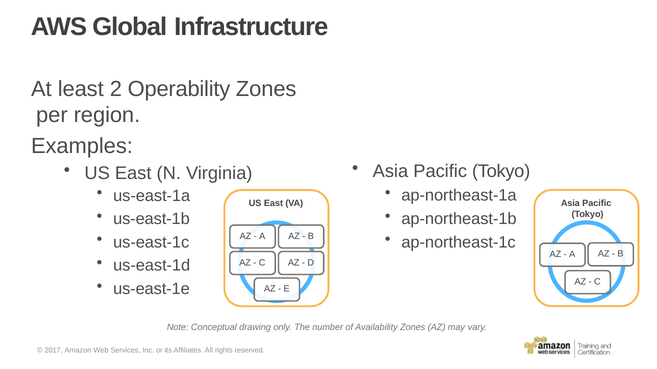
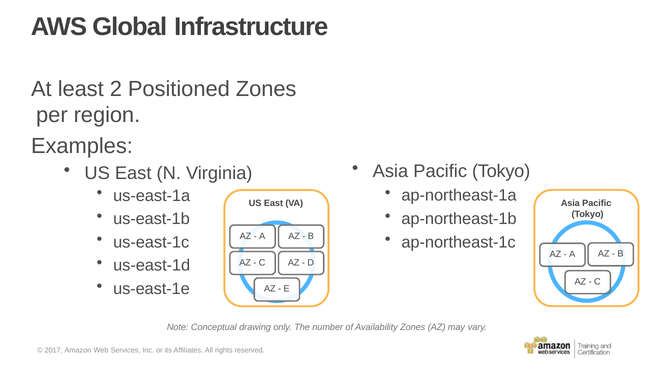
Operability: Operability -> Positioned (179, 89)
